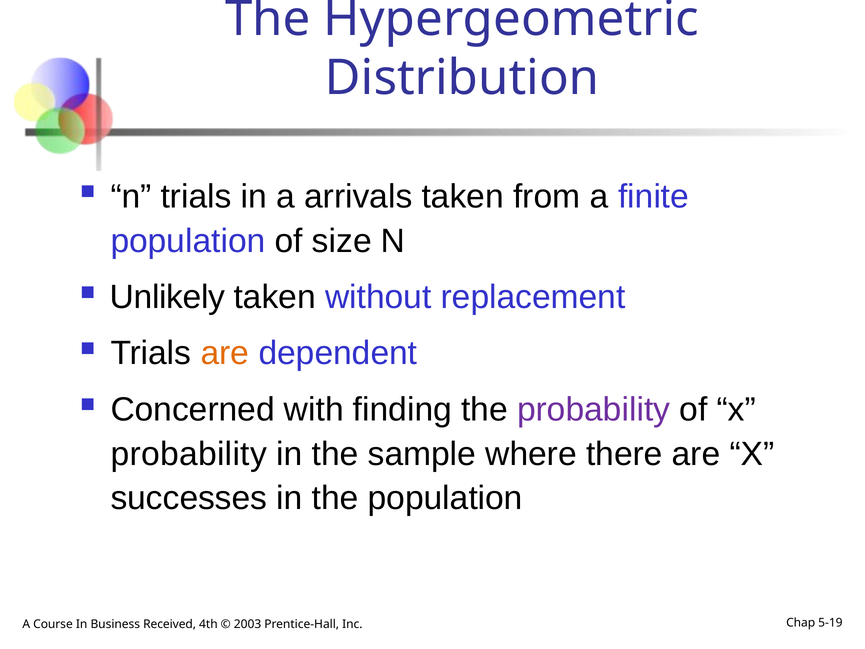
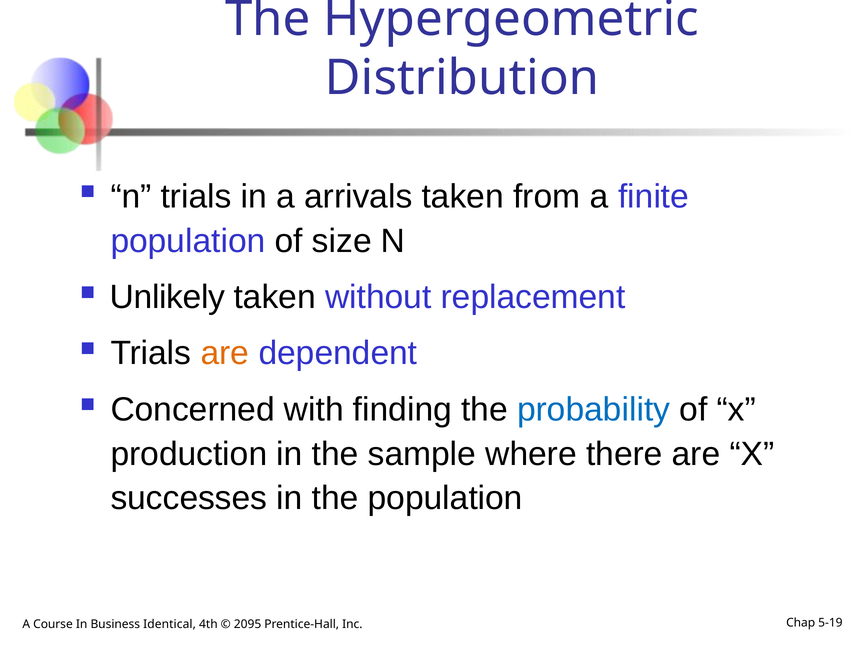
probability colour: purple -> blue (594, 409)
probability: probability -> production (189, 454)
Received: Received -> Identical (170, 624)
2003: 2003 -> 2095 (248, 624)
